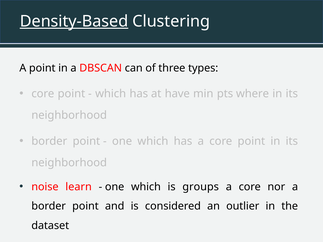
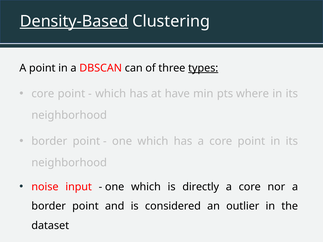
types underline: none -> present (203, 68)
learn: learn -> input (79, 187)
groups: groups -> directly (201, 187)
